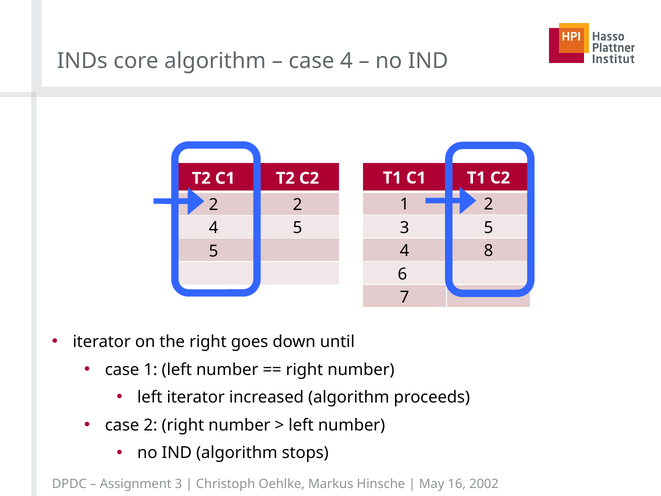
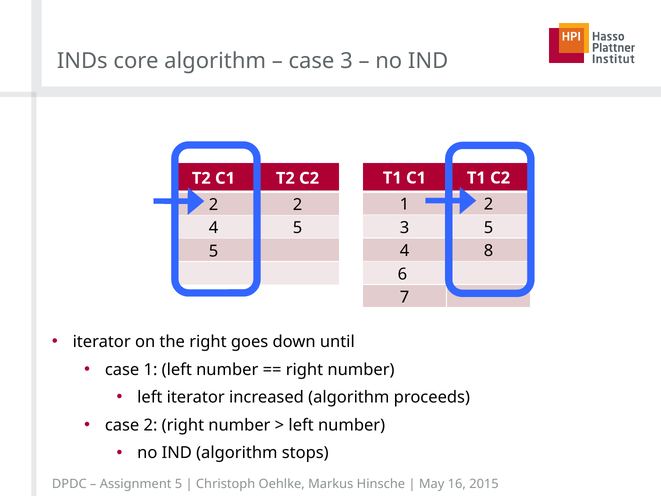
case 4: 4 -> 3 (346, 61)
Assignment 3: 3 -> 5 (179, 484)
2002: 2002 -> 2015 (484, 484)
